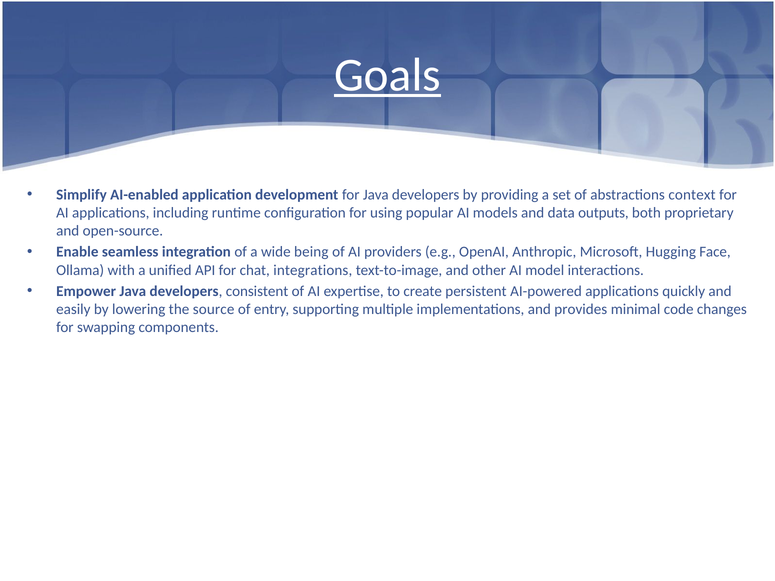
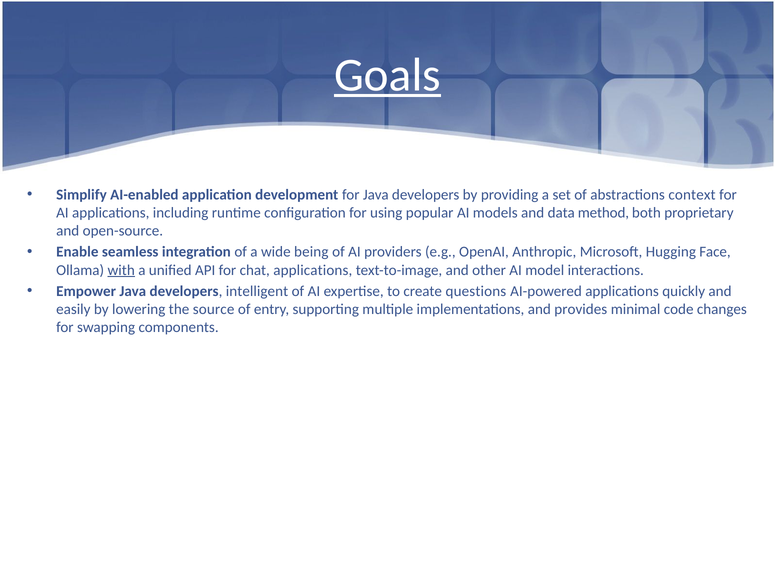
outputs: outputs -> method (603, 213)
with underline: none -> present (121, 270)
chat integrations: integrations -> applications (313, 270)
consistent: consistent -> intelligent (257, 291)
persistent: persistent -> questions (476, 291)
